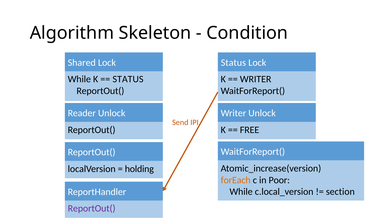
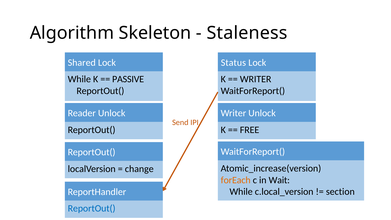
Condition: Condition -> Staleness (247, 33)
STATUS: STATUS -> PASSIVE (128, 79)
holding: holding -> change (139, 169)
Poor: Poor -> Wait (279, 180)
ReportOut( colour: purple -> blue (92, 208)
